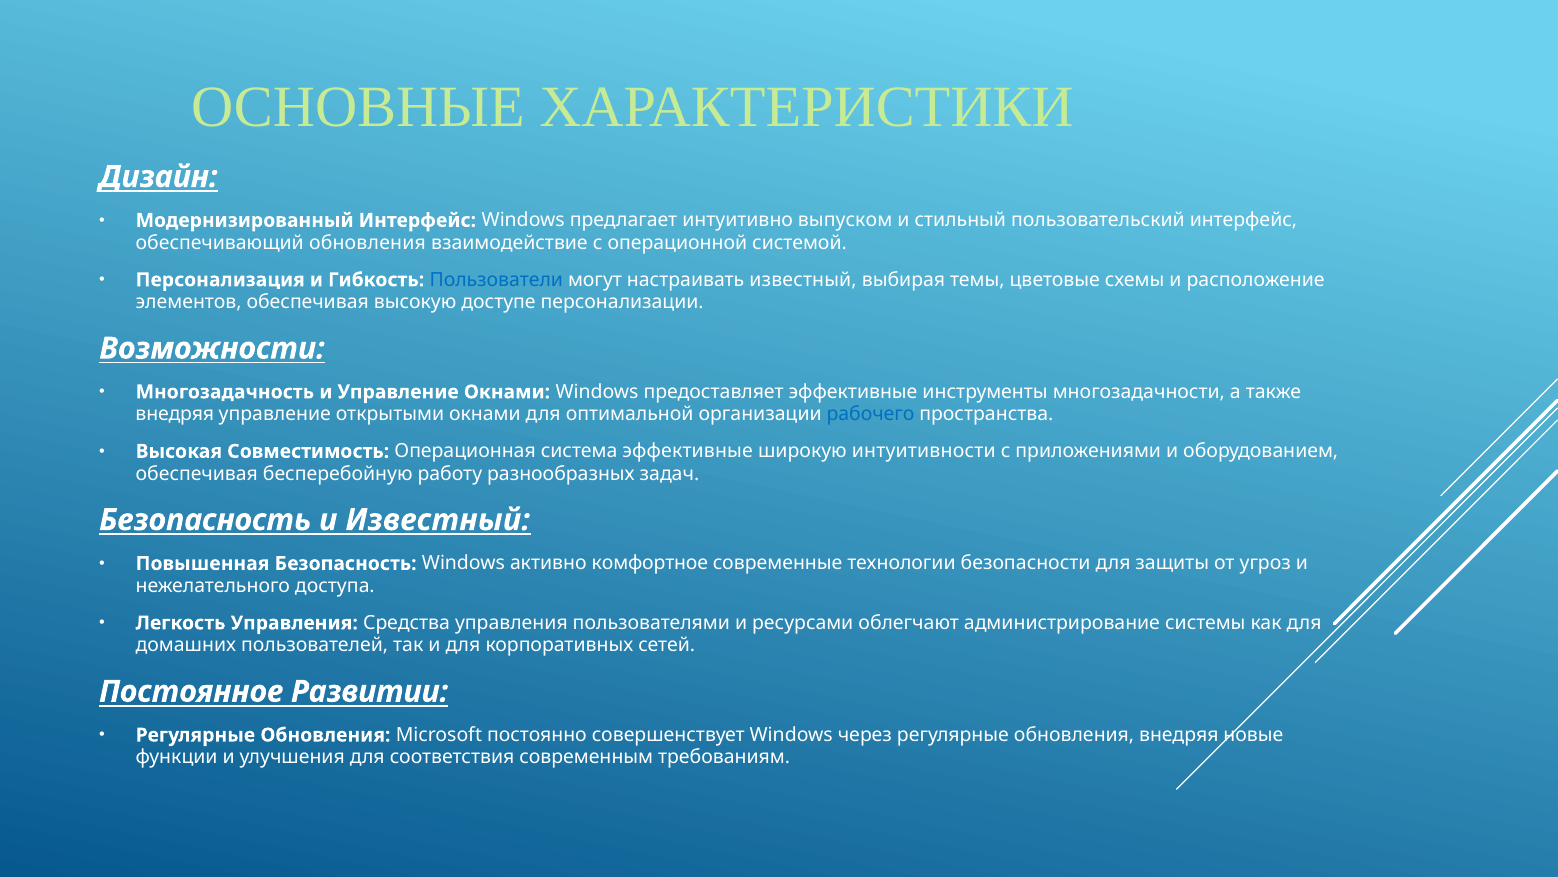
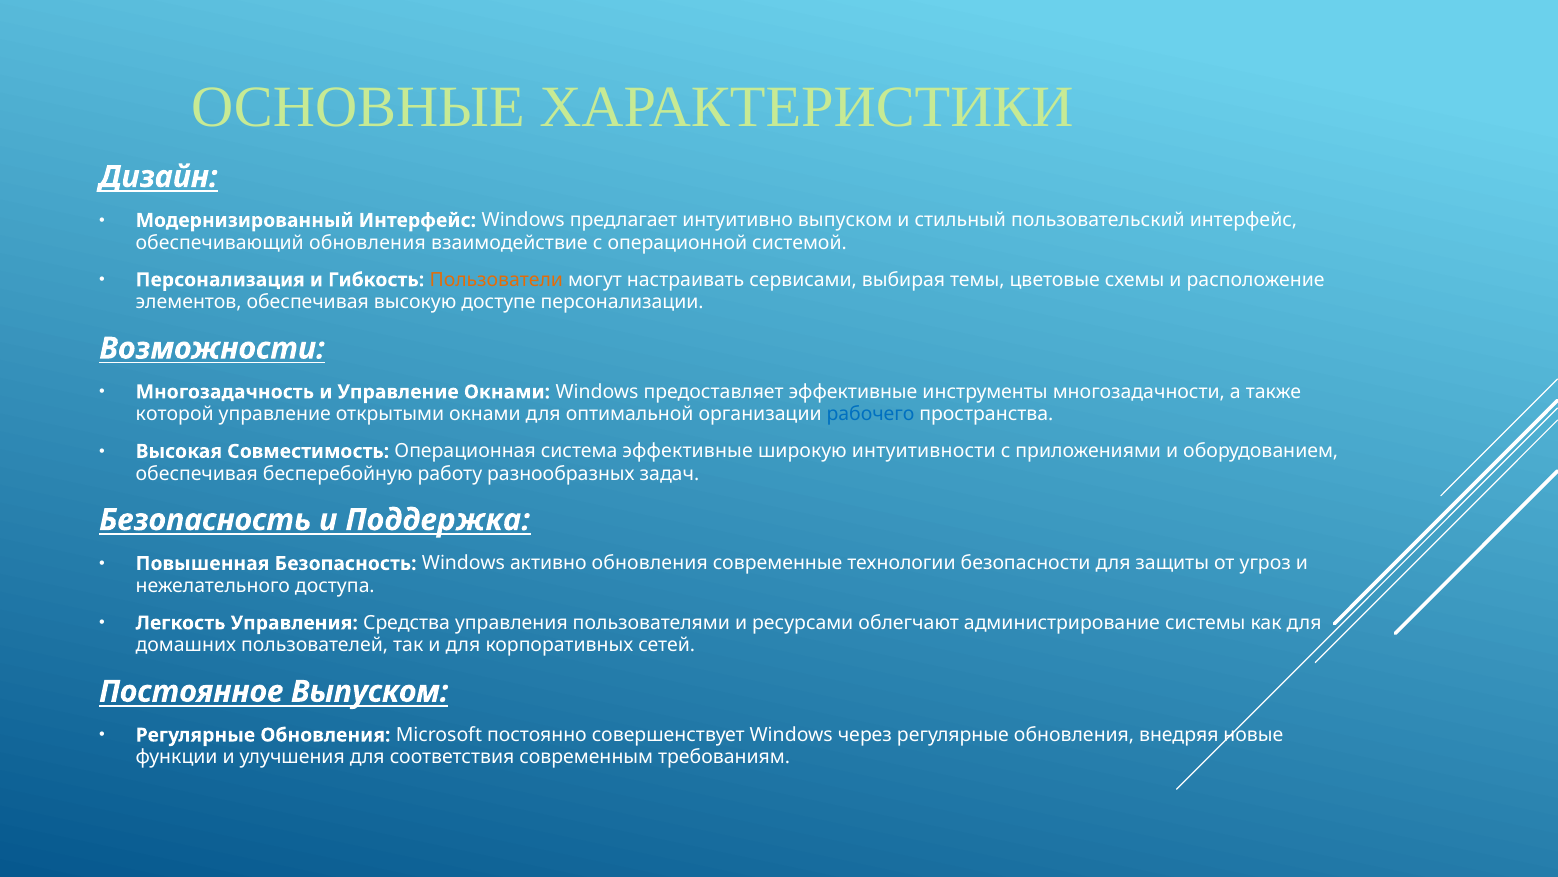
Пользователи colour: blue -> orange (496, 280)
настраивать известный: известный -> сервисами (803, 280)
внедряя: внедряя -> которой (175, 414)
и Известный: Известный -> Поддержка (438, 520)
активно комфортное: комфортное -> обновления (650, 563)
Постоянное Развитии: Развитии -> Выпуском (370, 691)
